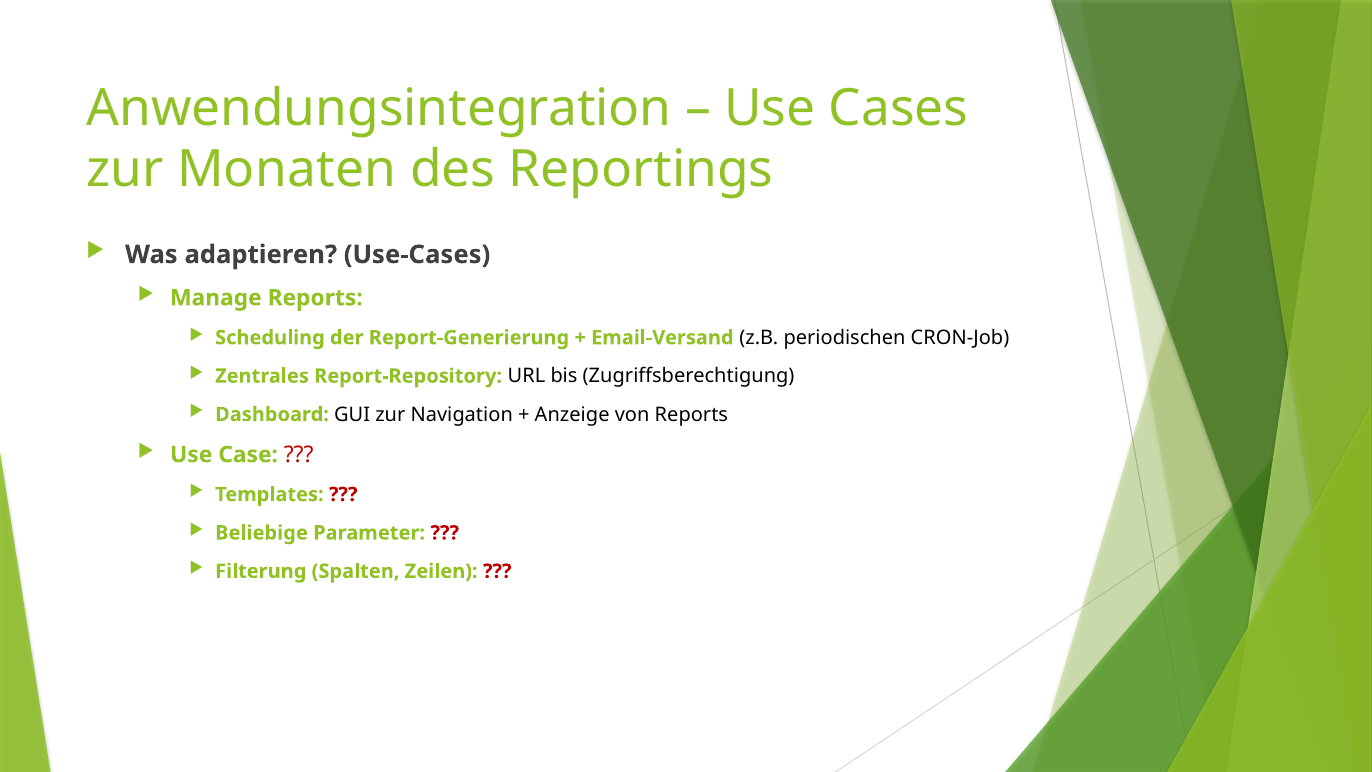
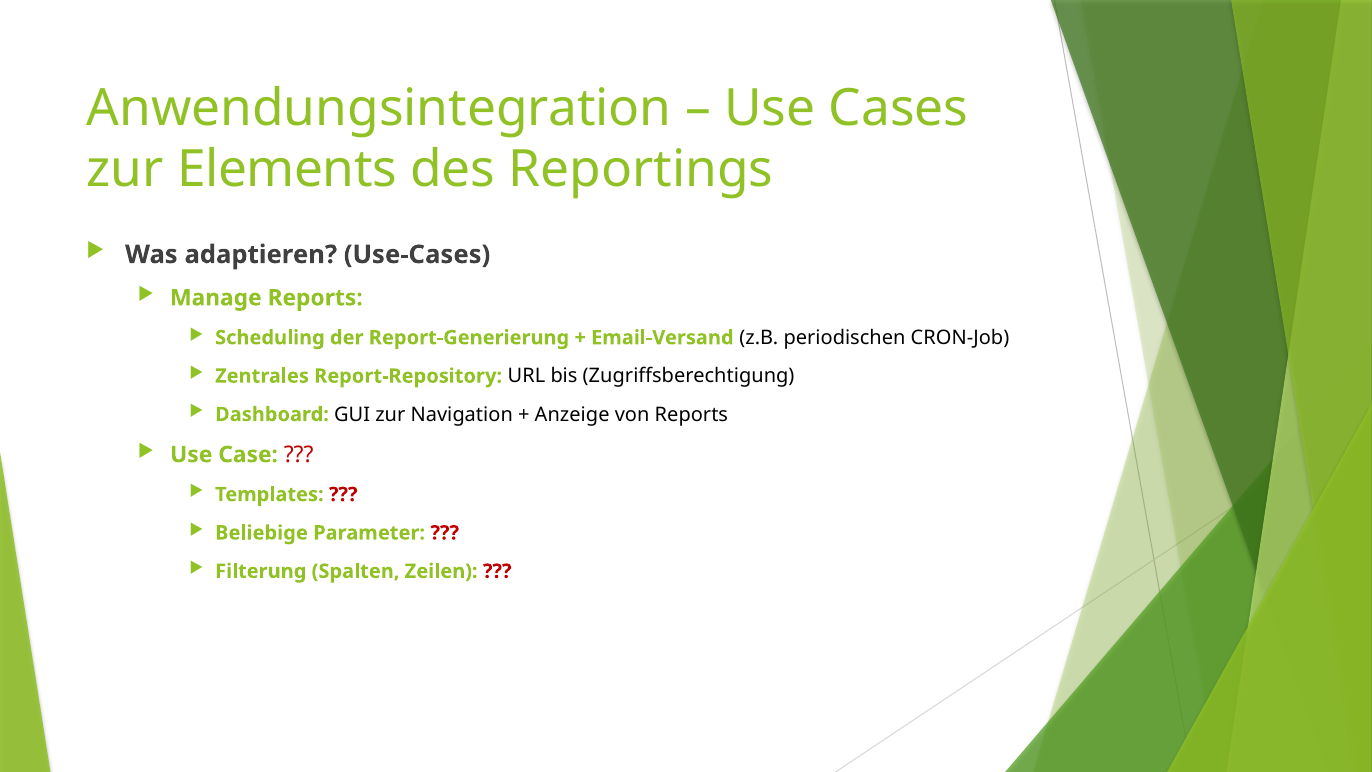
Monaten: Monaten -> Elements (287, 170)
